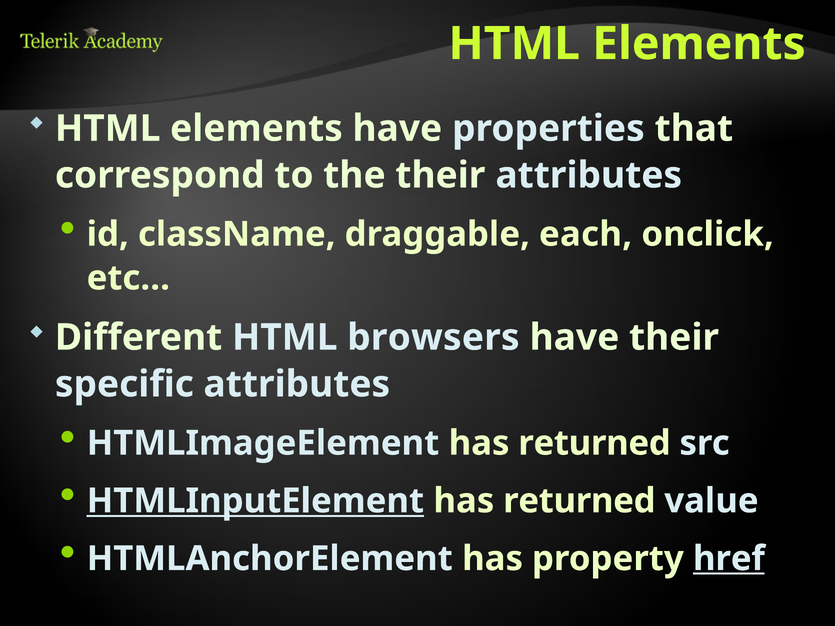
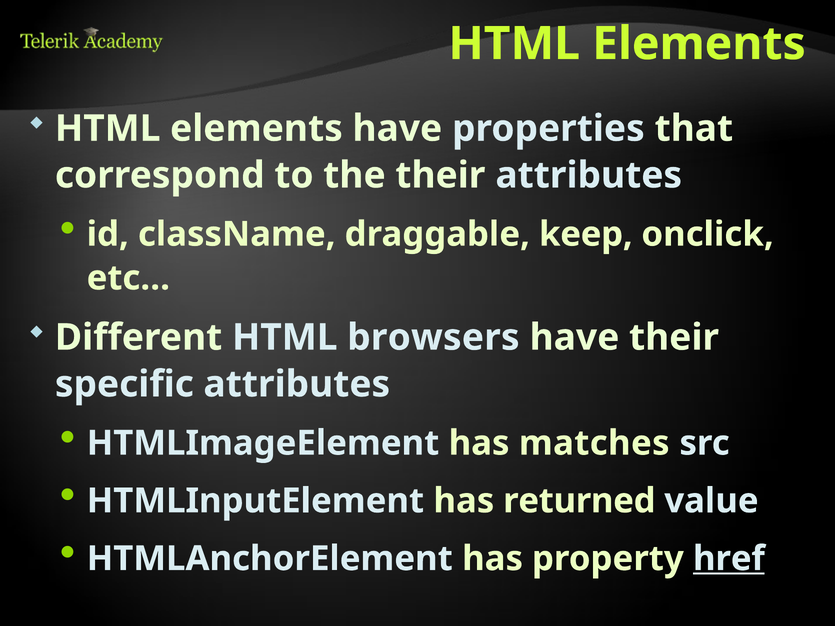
each: each -> keep (586, 234)
HTMLImageElement has returned: returned -> matches (594, 443)
HTMLInputElement underline: present -> none (255, 501)
